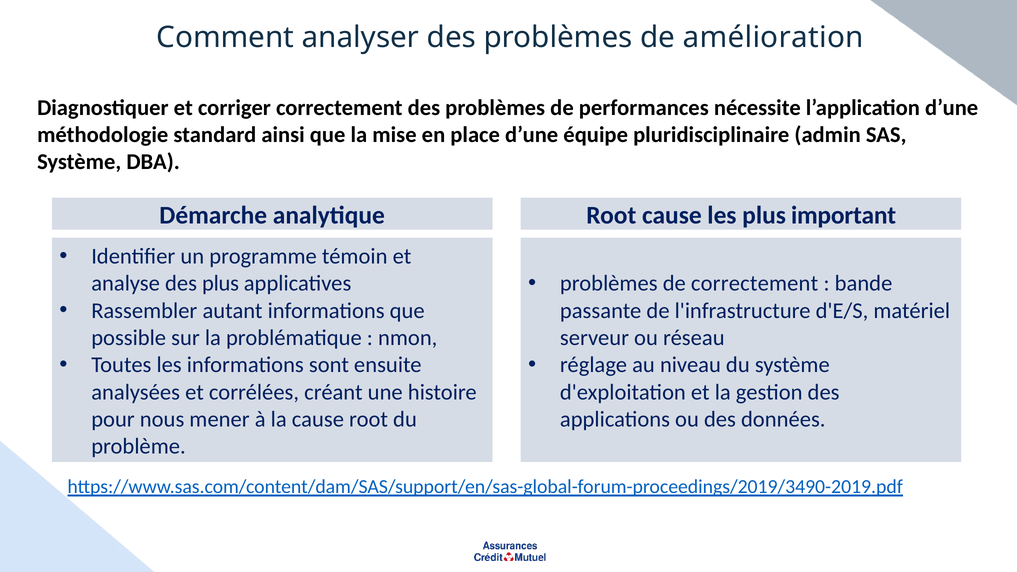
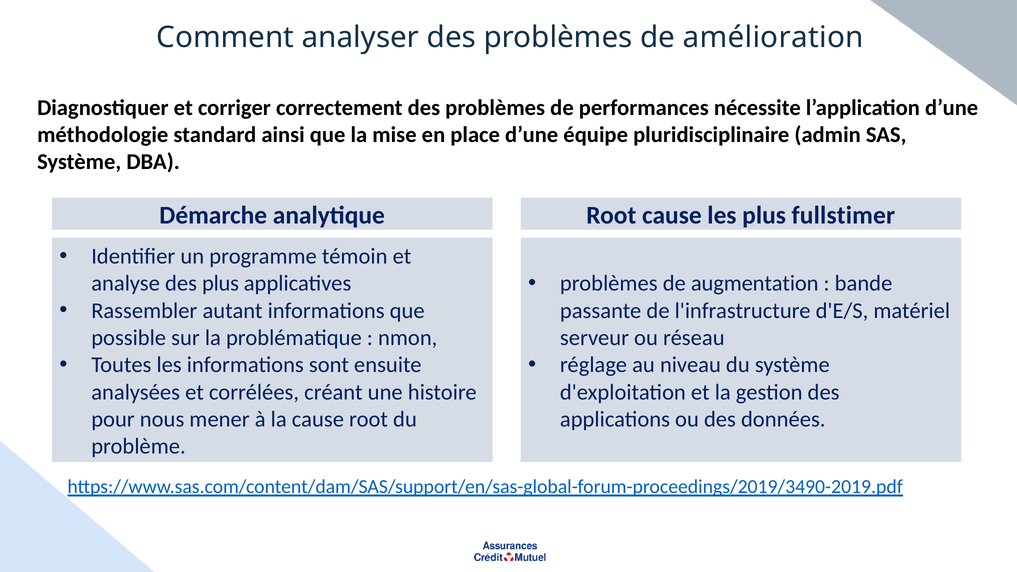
important: important -> fullstimer (843, 215)
de correctement: correctement -> augmentation (755, 284)
